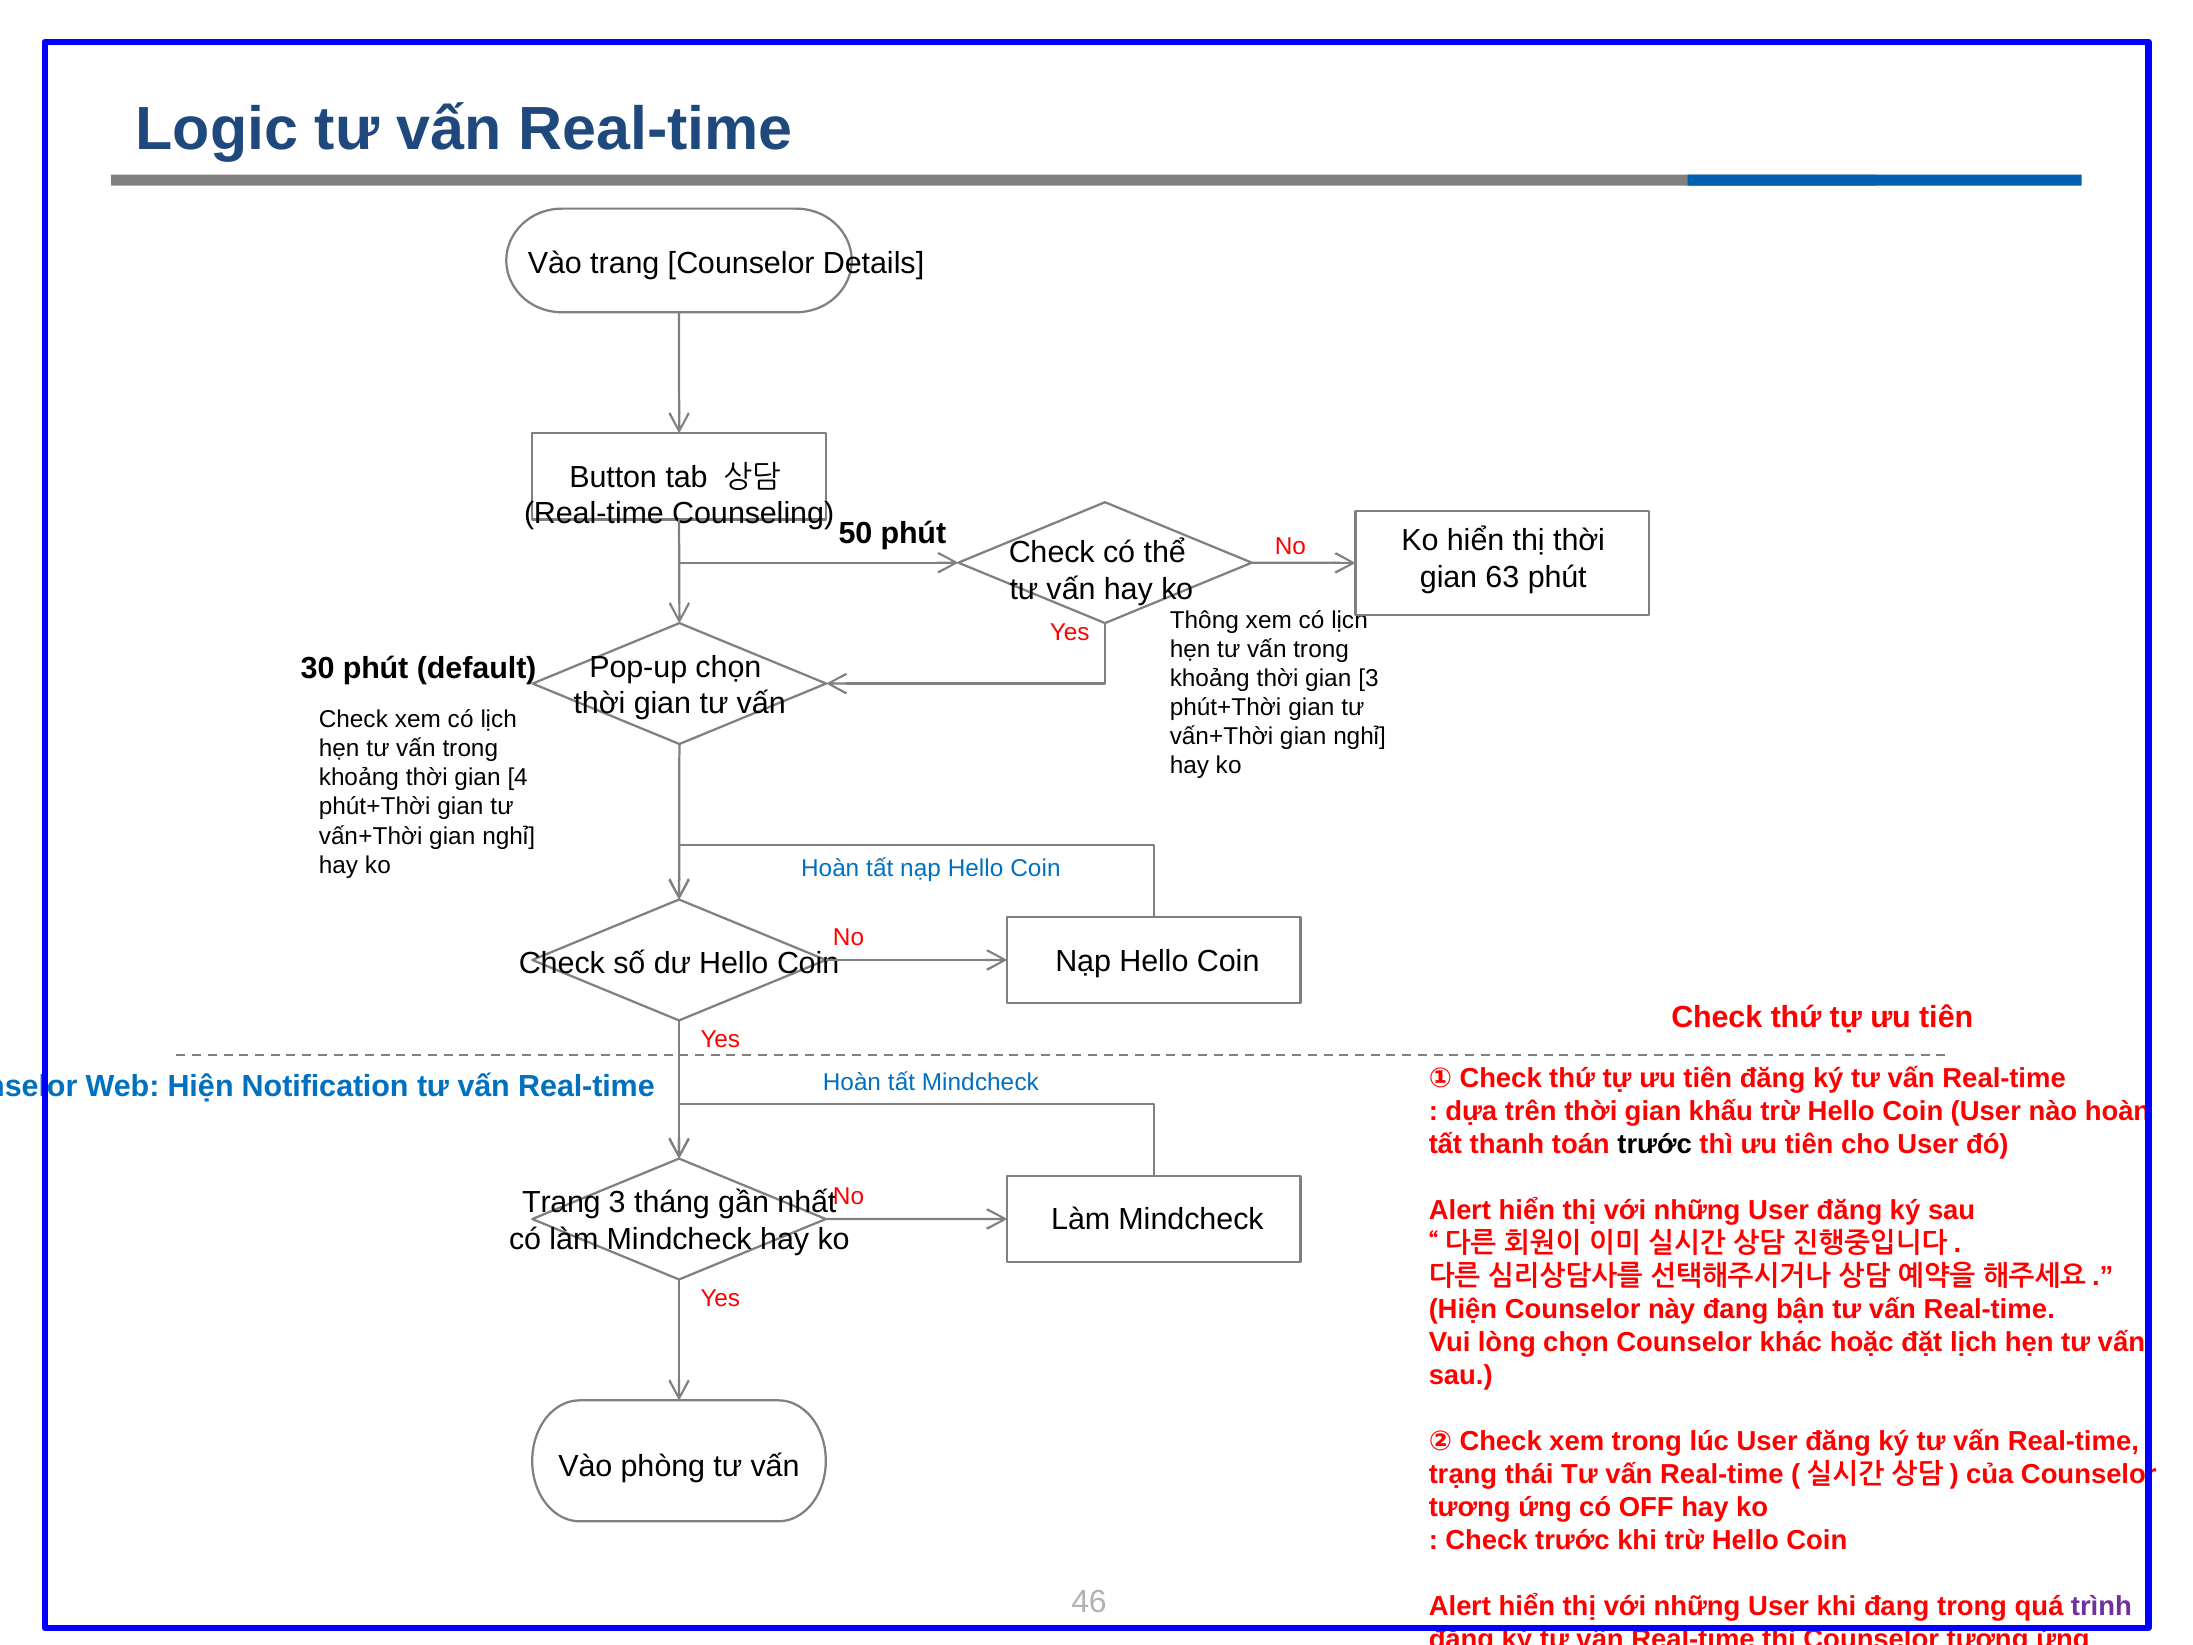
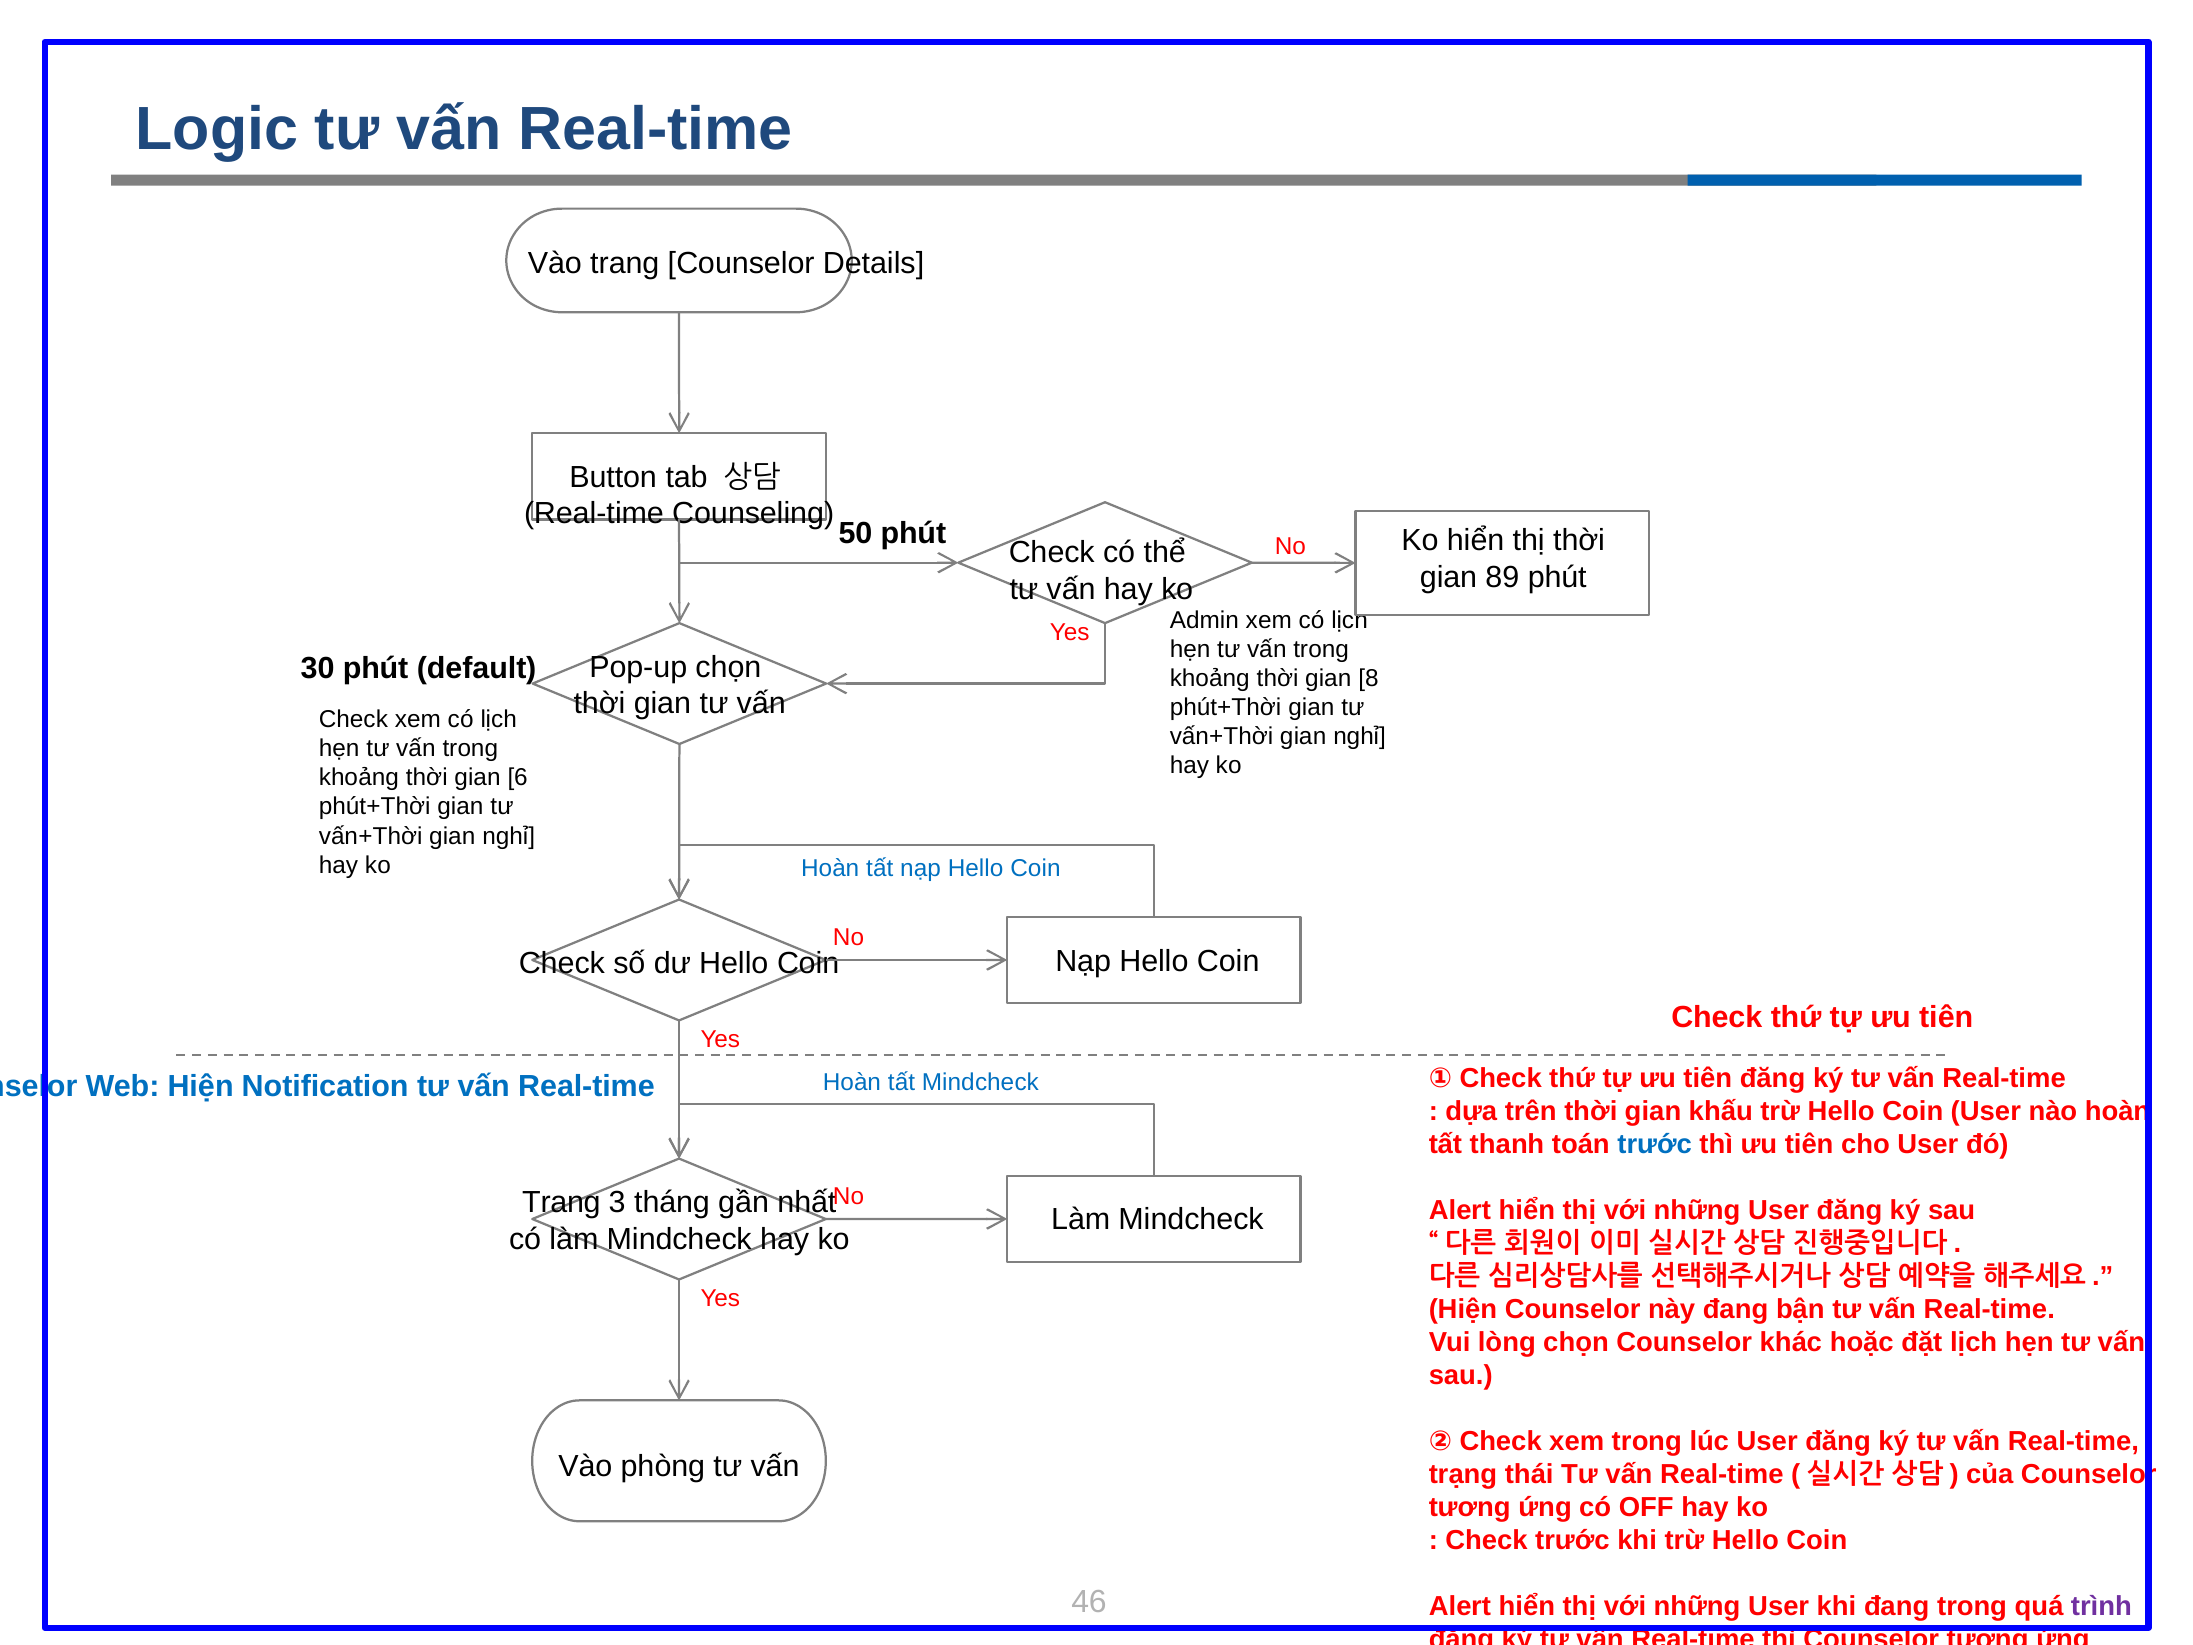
63: 63 -> 89 (1502, 577)
Thông: Thông -> Admin (1204, 620)
gian 3: 3 -> 8 (1369, 678)
4: 4 -> 6 (518, 778)
trước colour: black -> blue (1655, 1144)
